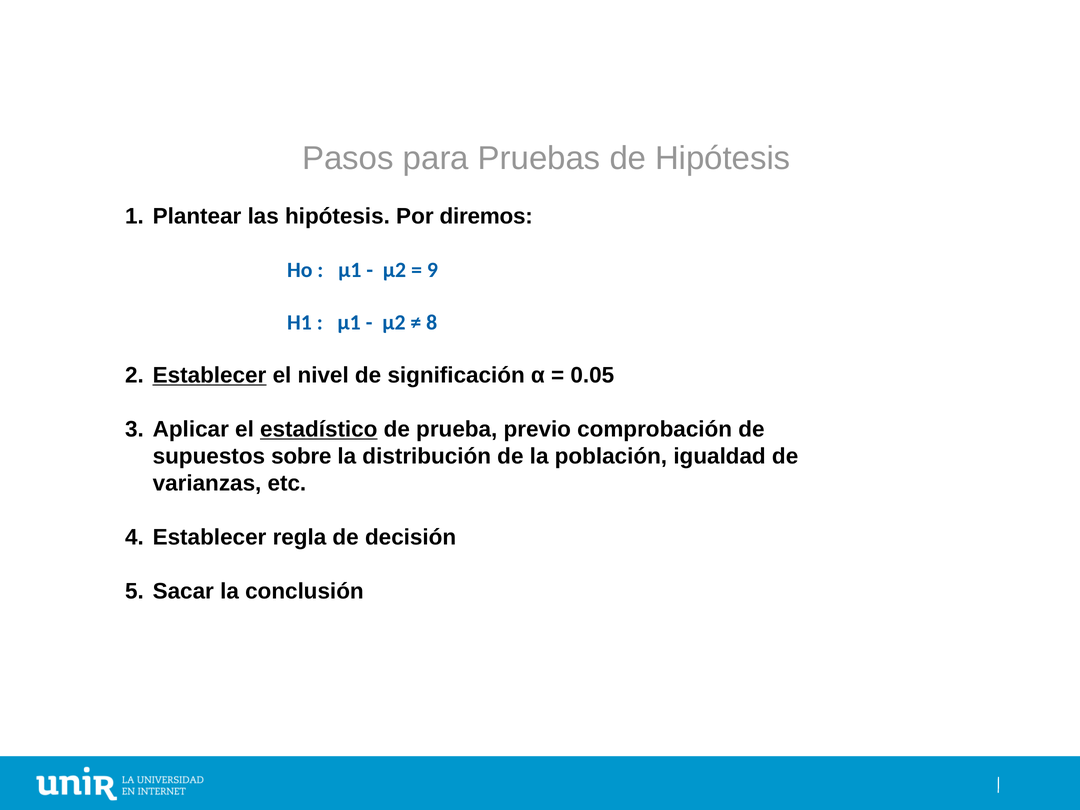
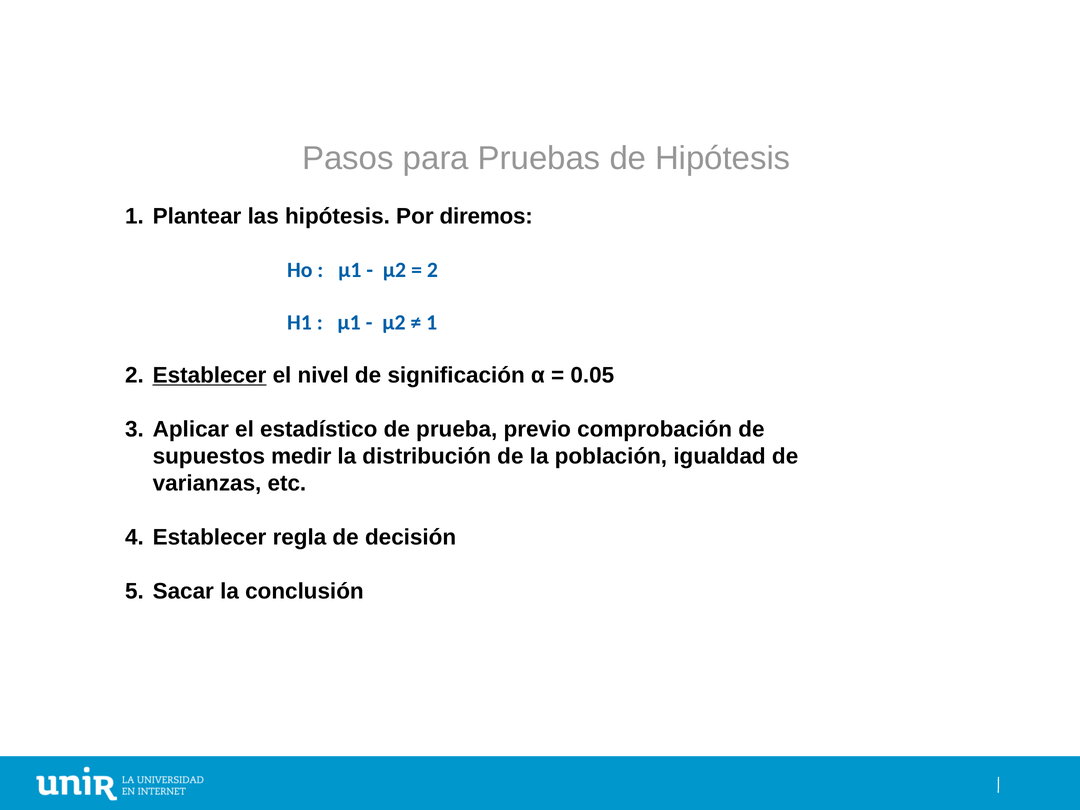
9: 9 -> 2 (432, 270)
8: 8 -> 1 (432, 322)
estadístico underline: present -> none (319, 429)
sobre: sobre -> medir (301, 456)
